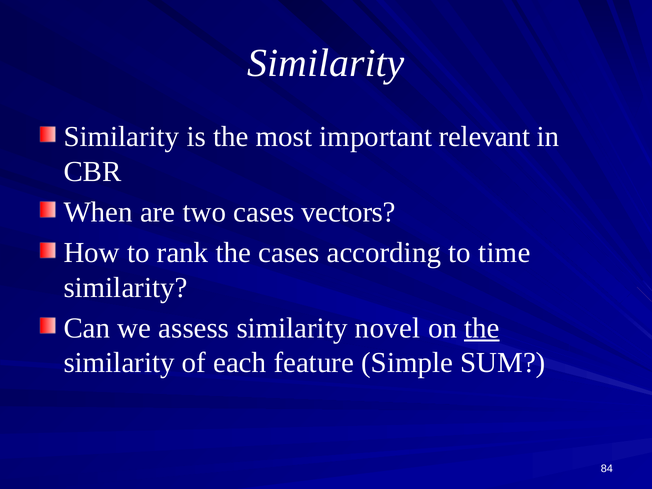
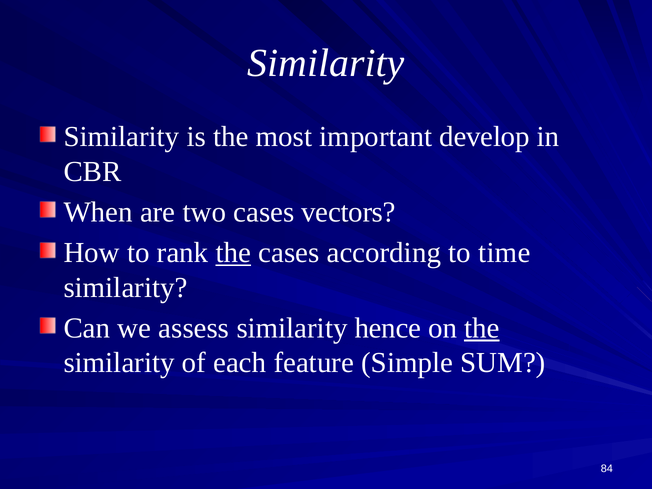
relevant: relevant -> develop (484, 137)
the underline: none -> present (233, 253)
novel: novel -> hence (388, 328)
